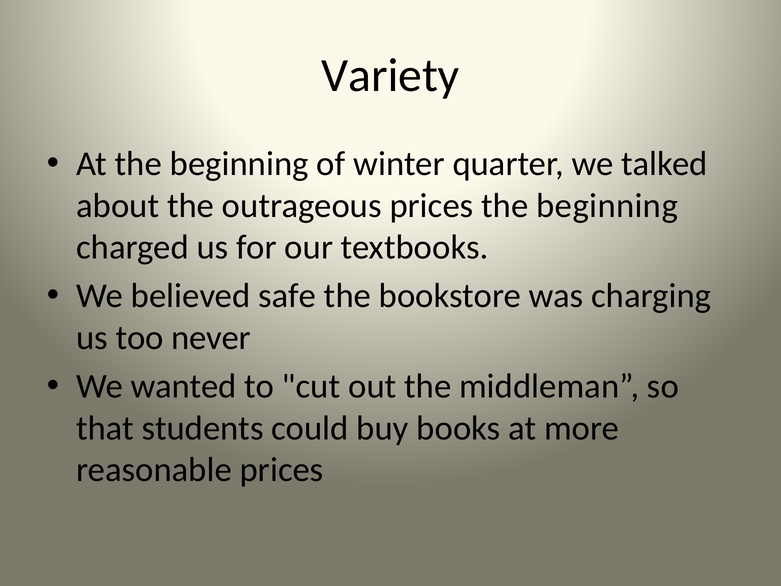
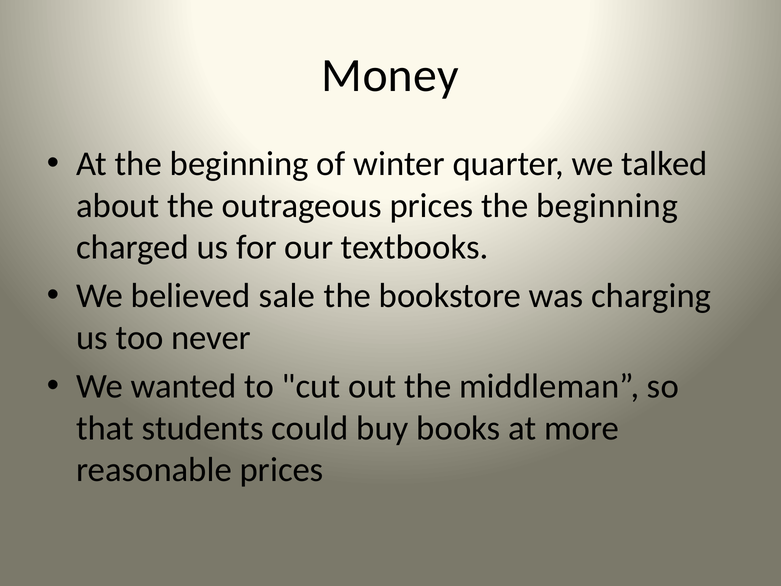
Variety: Variety -> Money (390, 76)
safe: safe -> sale (287, 296)
